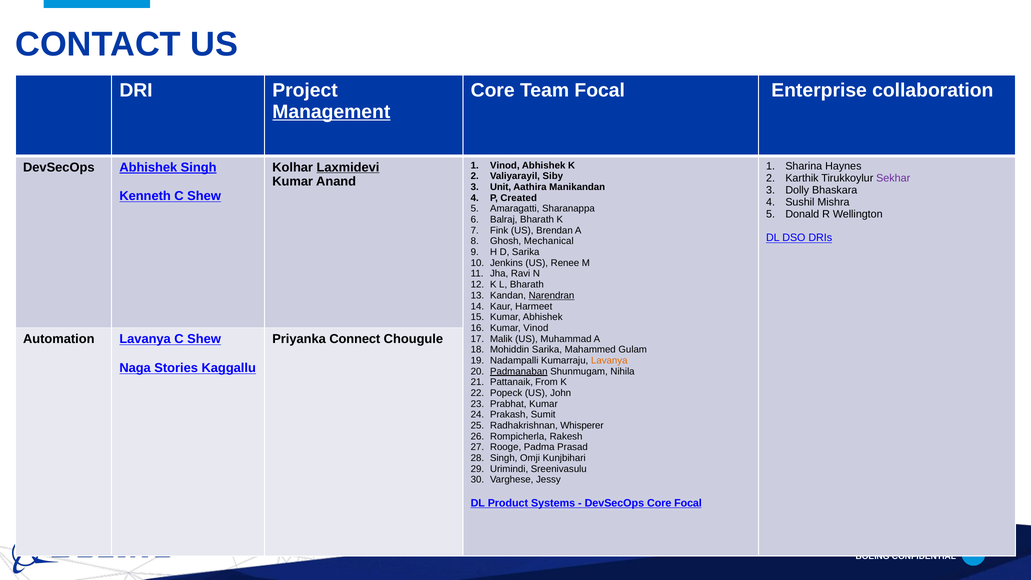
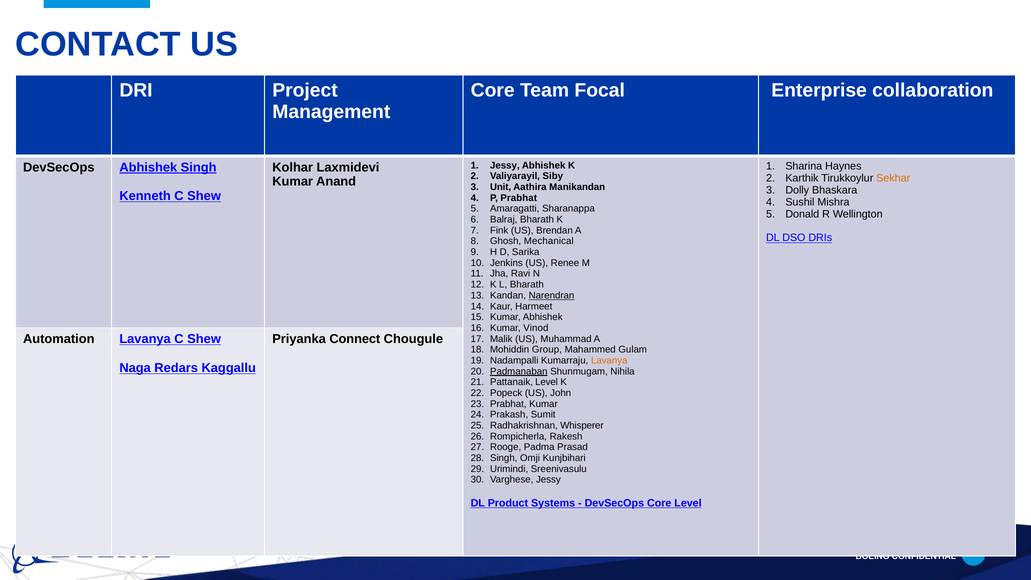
Management underline: present -> none (331, 112)
Vinod: Vinod -> Jessy (505, 165)
Laxmidevi underline: present -> none (348, 167)
Sekhar colour: purple -> orange (893, 178)
P Created: Created -> Prabhat (519, 198)
Mohiddin Sarika: Sarika -> Group (547, 350)
Stories: Stories -> Redars (176, 368)
Pattanaik From: From -> Level (547, 382)
Core Focal: Focal -> Level (688, 503)
